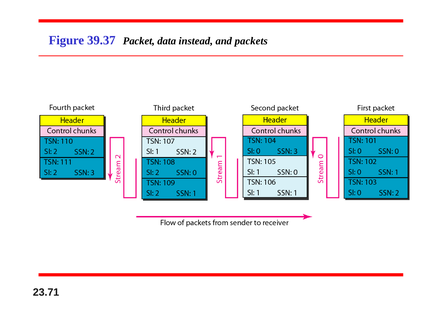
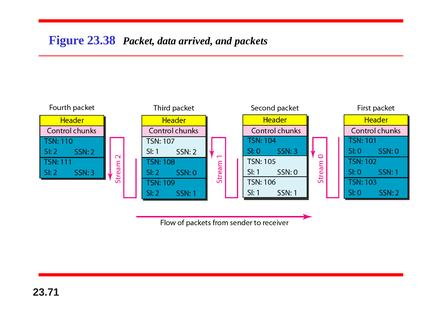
39.37: 39.37 -> 23.38 (101, 40)
instead: instead -> arrived (196, 41)
